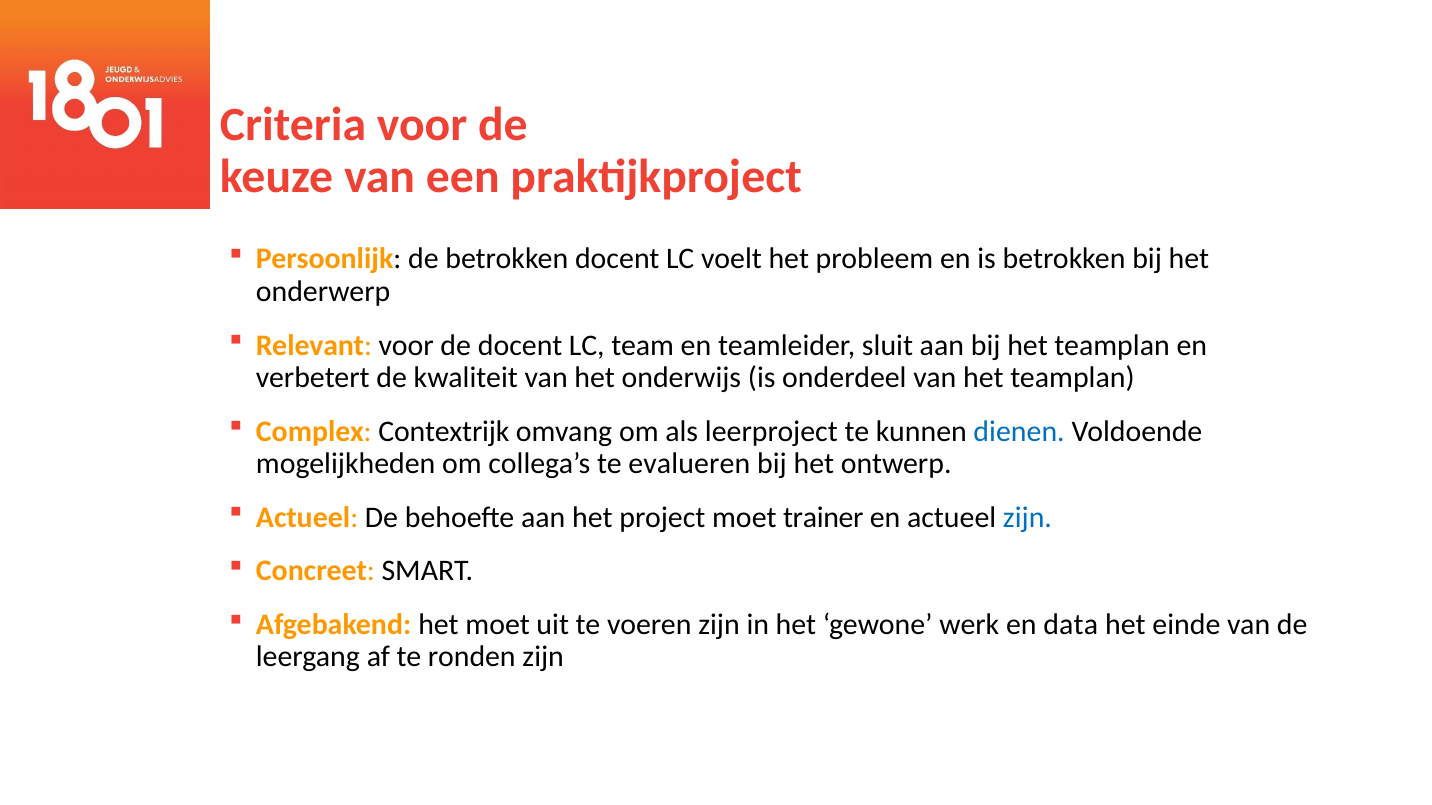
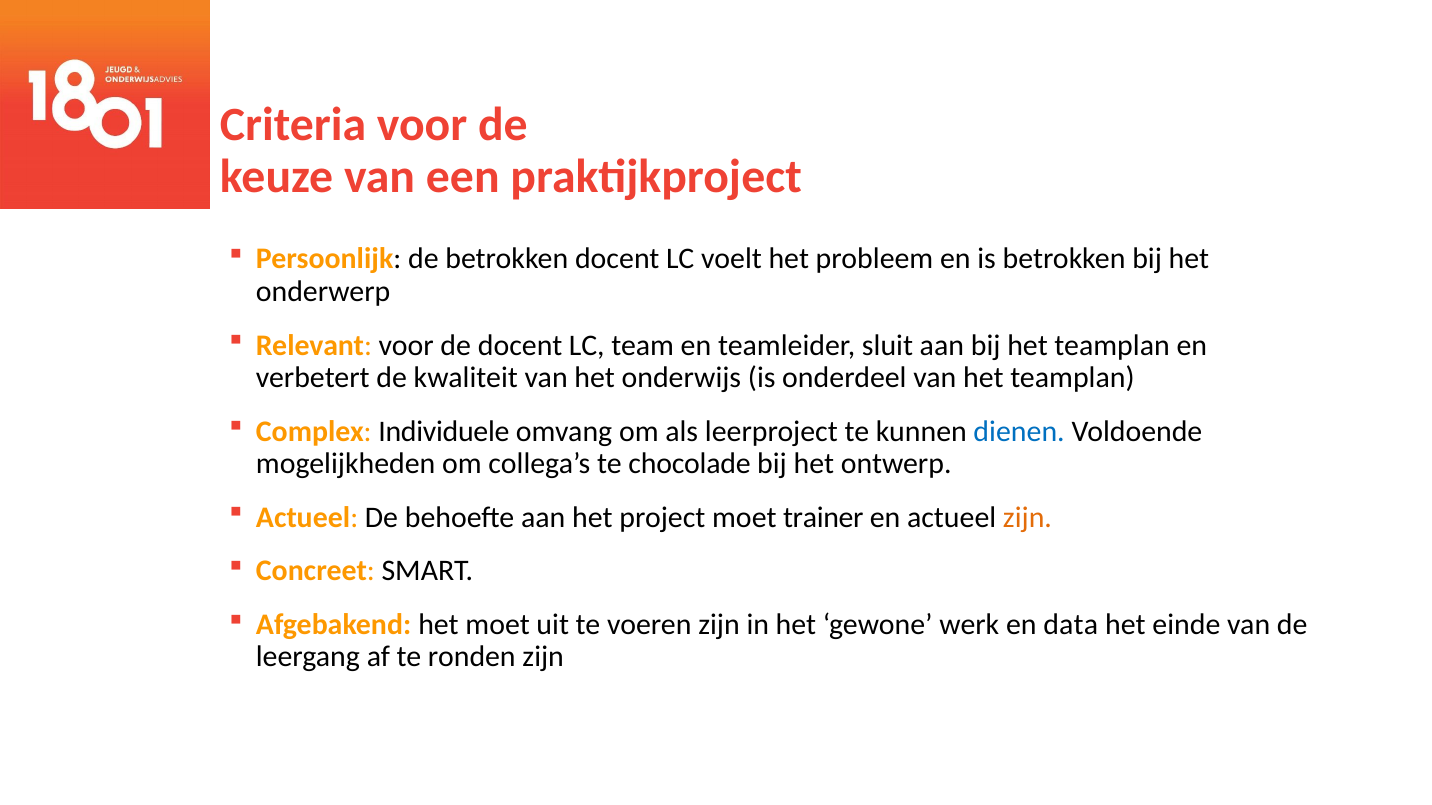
Contextrijk: Contextrijk -> Individuele (444, 431)
evalueren: evalueren -> chocolade (690, 464)
zijn colour: blue -> orange (1027, 518)
